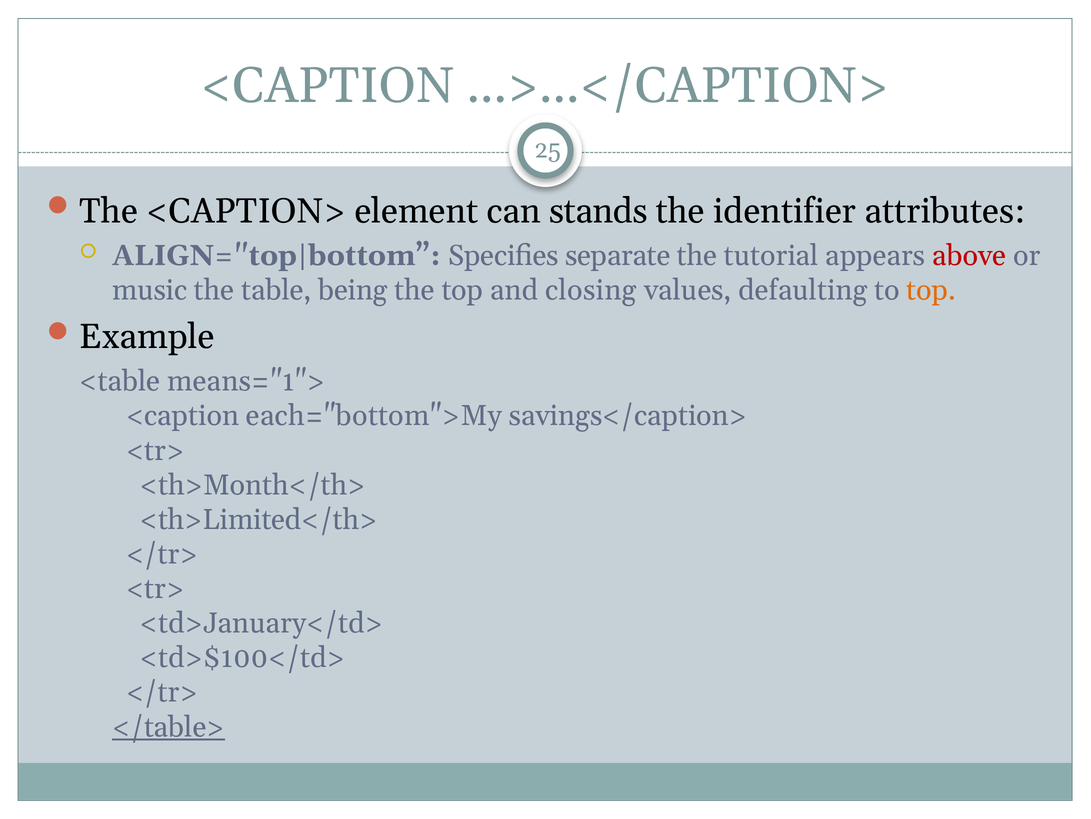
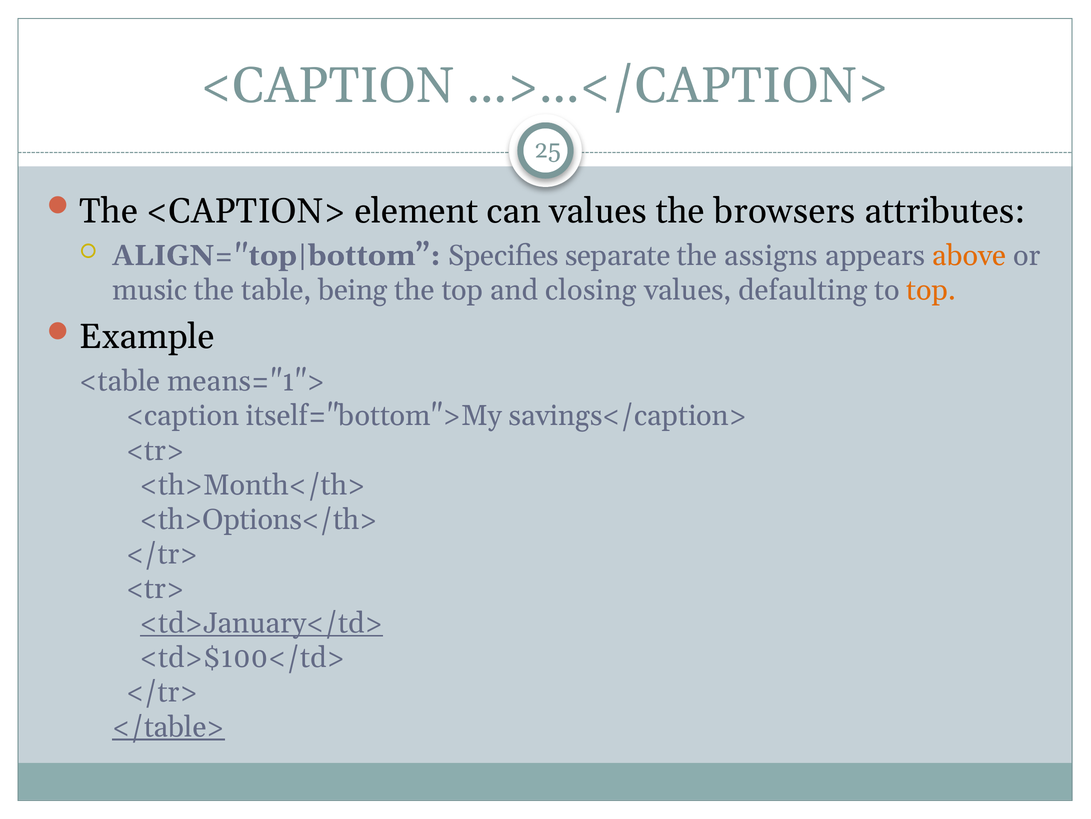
can stands: stands -> values (598, 211)
identifier: identifier -> browsers (785, 211)
tutorial: tutorial -> assigns (771, 255)
above colour: red -> orange (969, 255)
each="bottom">My: each="bottom">My -> itself="bottom">My (374, 416)
<th>Limited</th>: <th>Limited</th> -> <th>Options</th> (259, 519)
<td>January</td> underline: none -> present (261, 623)
